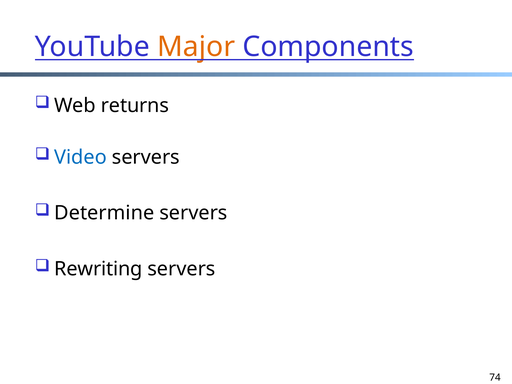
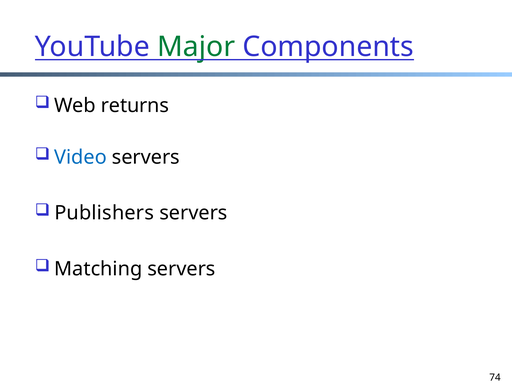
Major colour: orange -> green (196, 47)
Determine: Determine -> Publishers (104, 213)
Rewriting: Rewriting -> Matching (98, 269)
